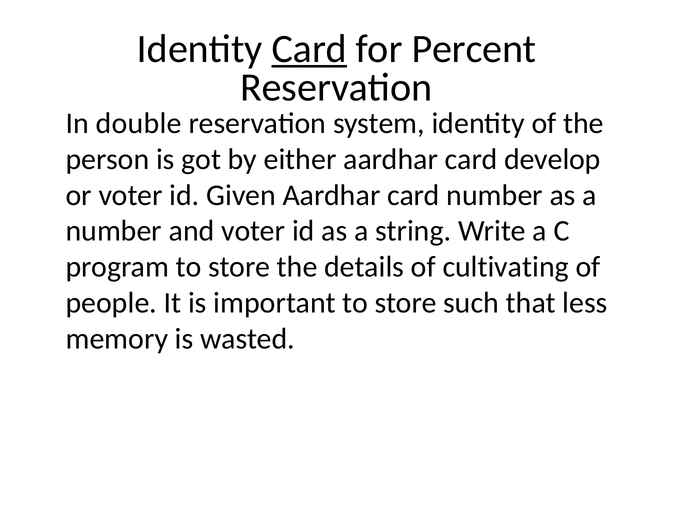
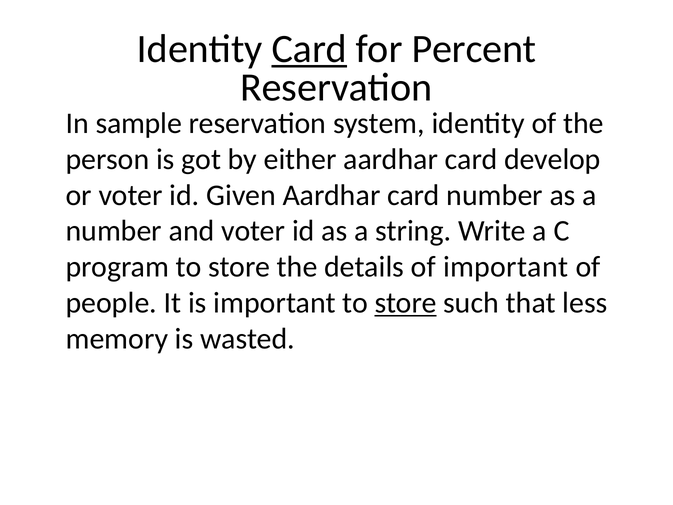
double: double -> sample (139, 123)
of cultivating: cultivating -> important (506, 267)
store underline: none -> present (406, 303)
